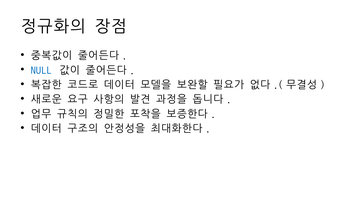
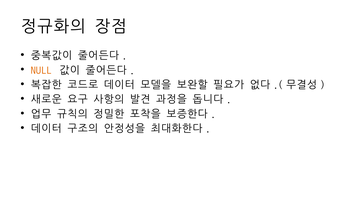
NULL colour: blue -> orange (41, 70)
